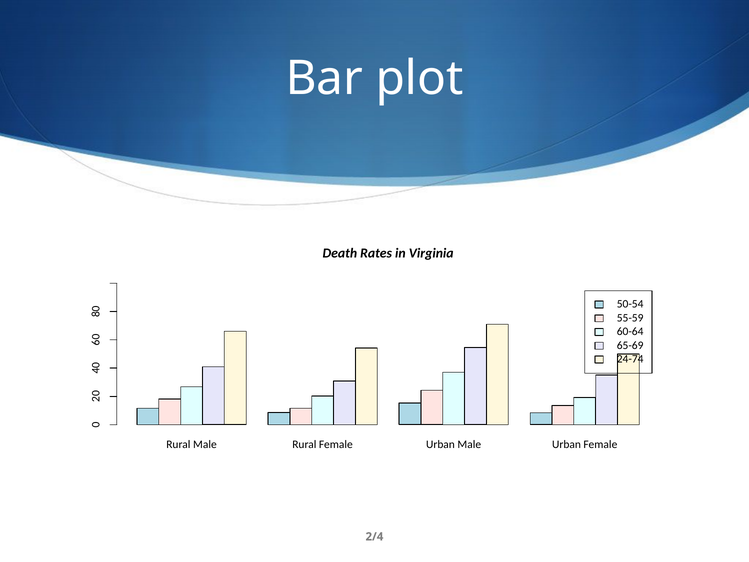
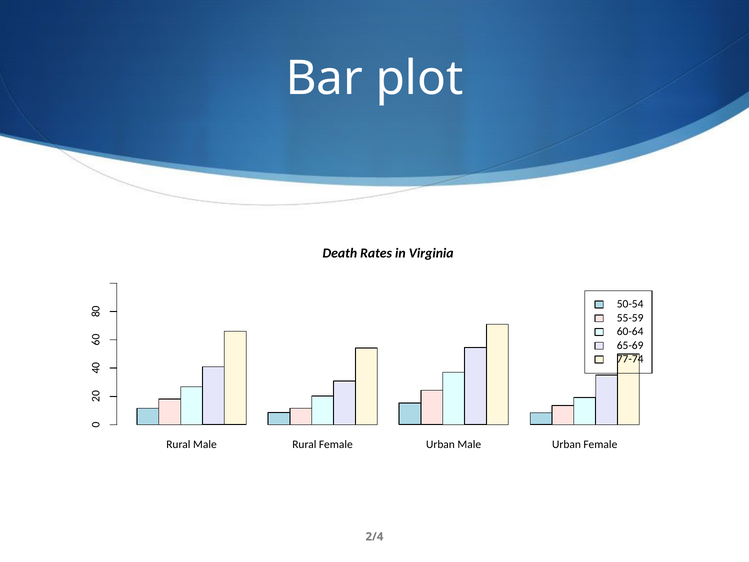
24-74: 24-74 -> 77-74 (630, 359)
